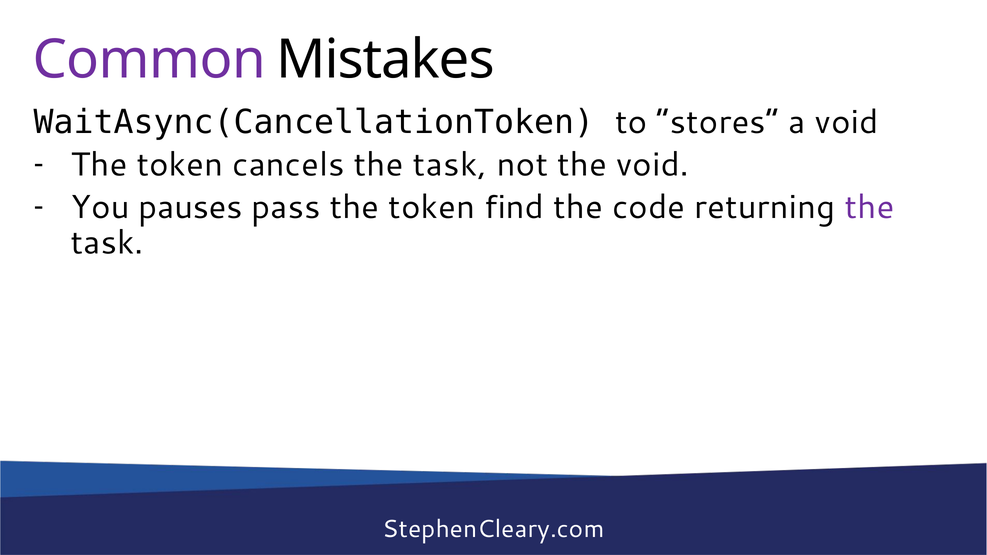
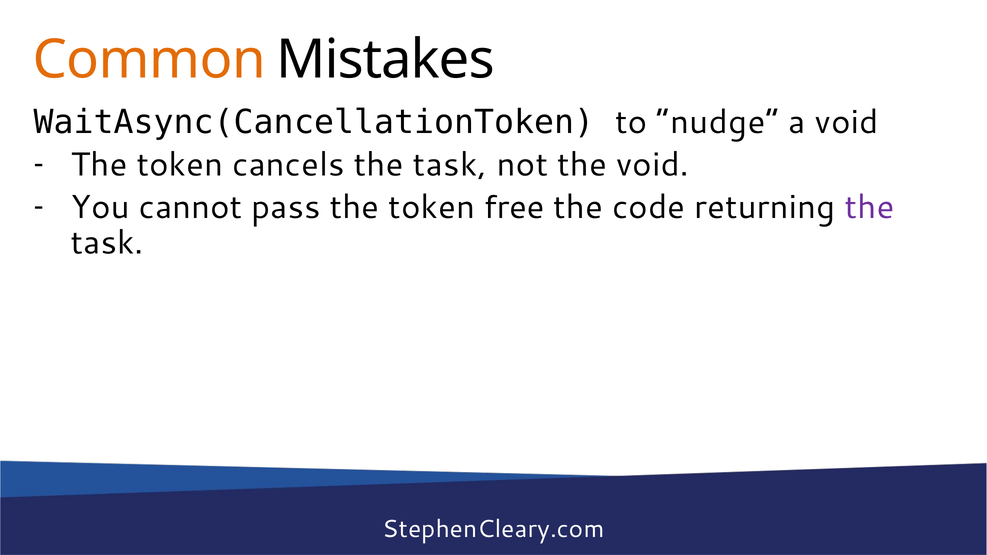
Common colour: purple -> orange (149, 60)
stores: stores -> nudge (718, 122)
pauses: pauses -> cannot (191, 207)
find: find -> free (514, 207)
